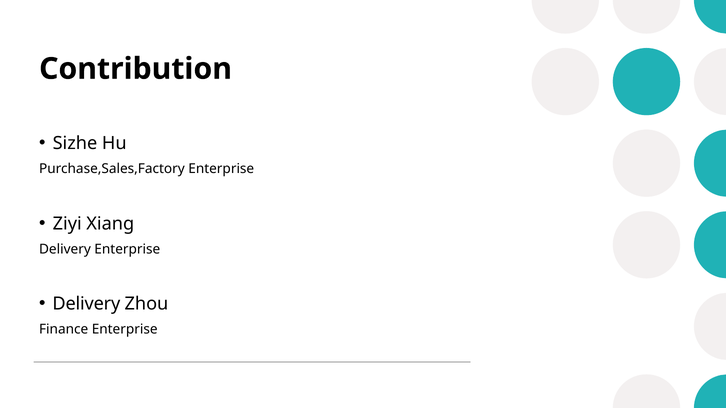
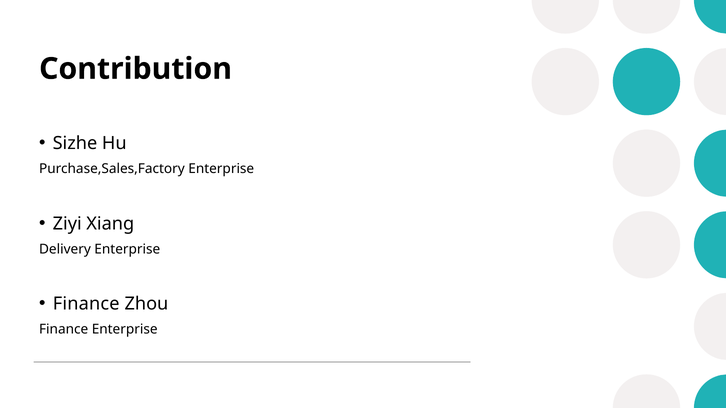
Delivery: Delivery -> Finance (86, 304)
